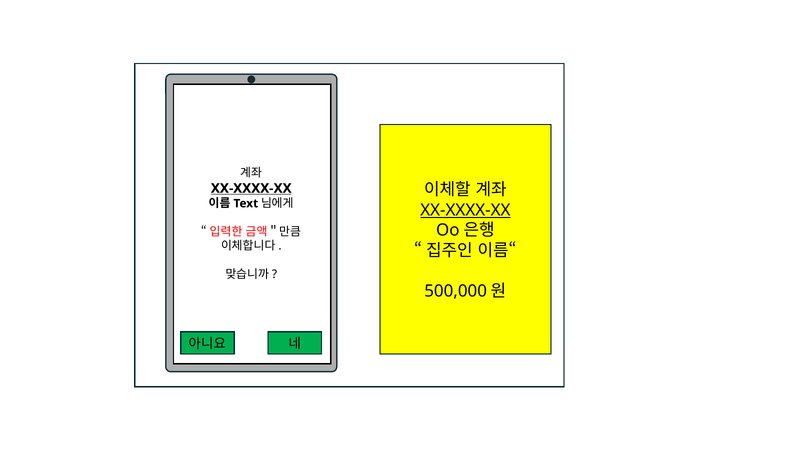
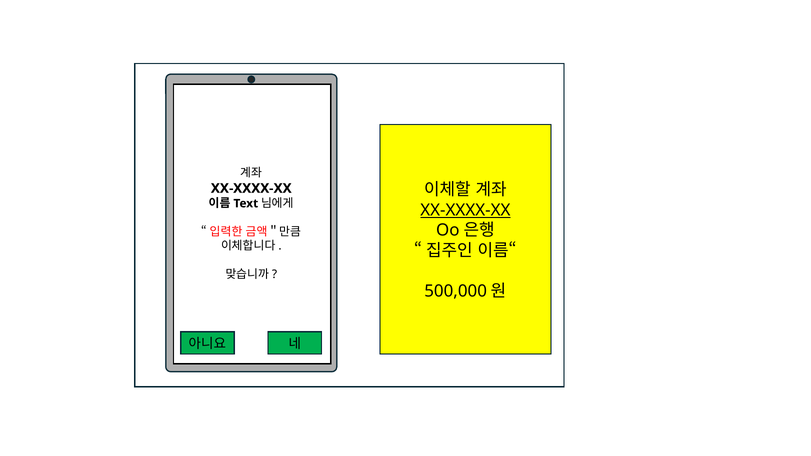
XX-XXXX-XX underline: present -> none (251, 188)
